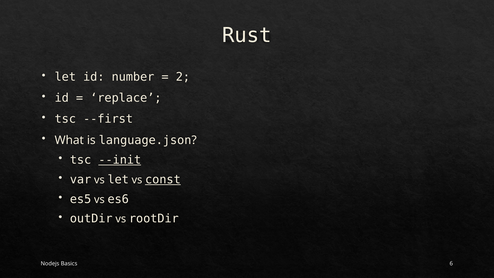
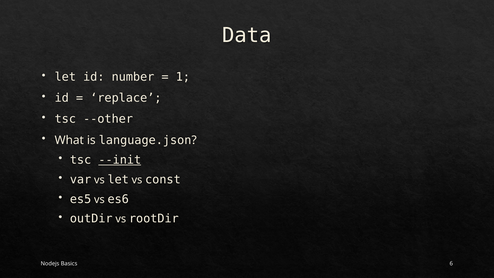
Rust: Rust -> Data (247, 35)
2: 2 -> 1 (183, 77)
--first: --first -> --other (108, 119)
const underline: present -> none (163, 179)
